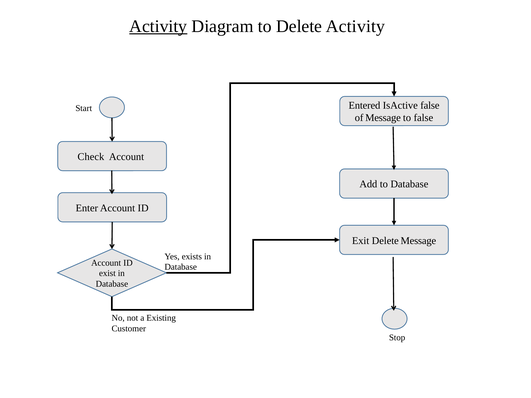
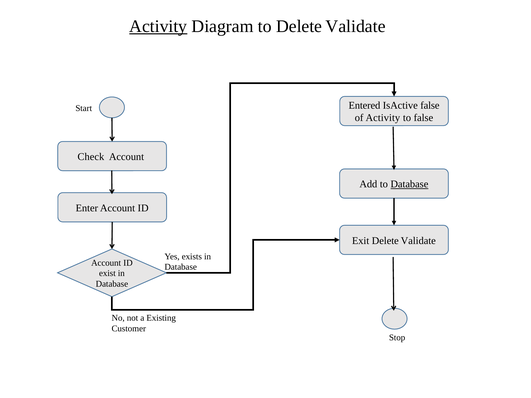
to Delete Activity: Activity -> Validate (356, 26)
of Message: Message -> Activity (383, 118)
Database underline: none -> present (409, 184)
Exit Delete Message: Message -> Validate (418, 241)
